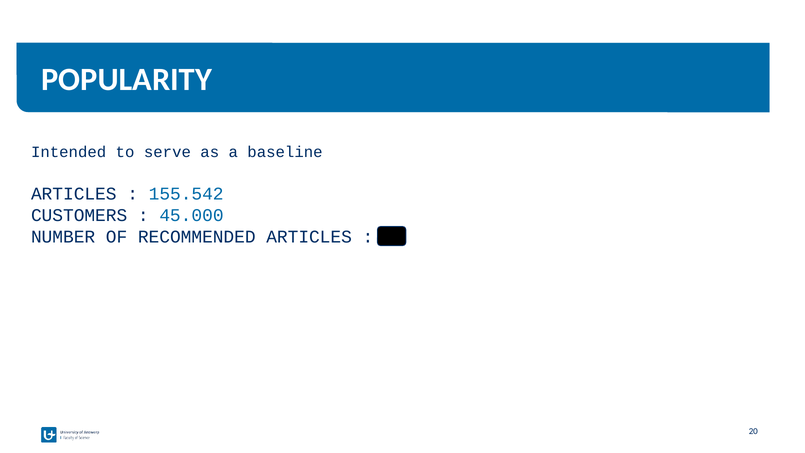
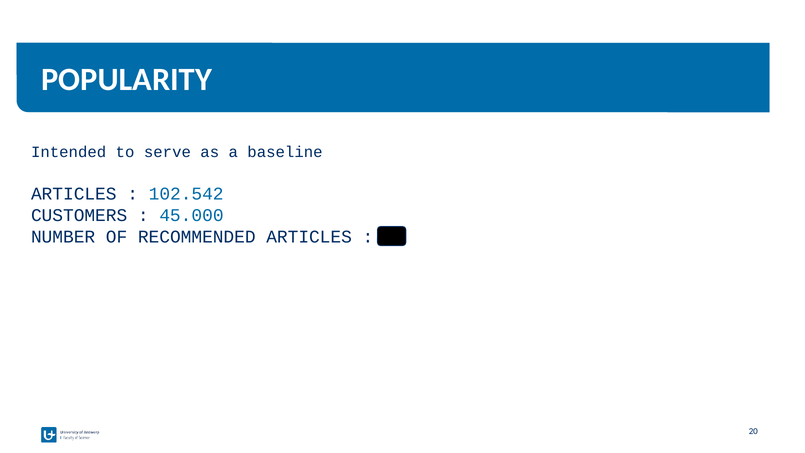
155.542: 155.542 -> 102.542 (186, 194)
